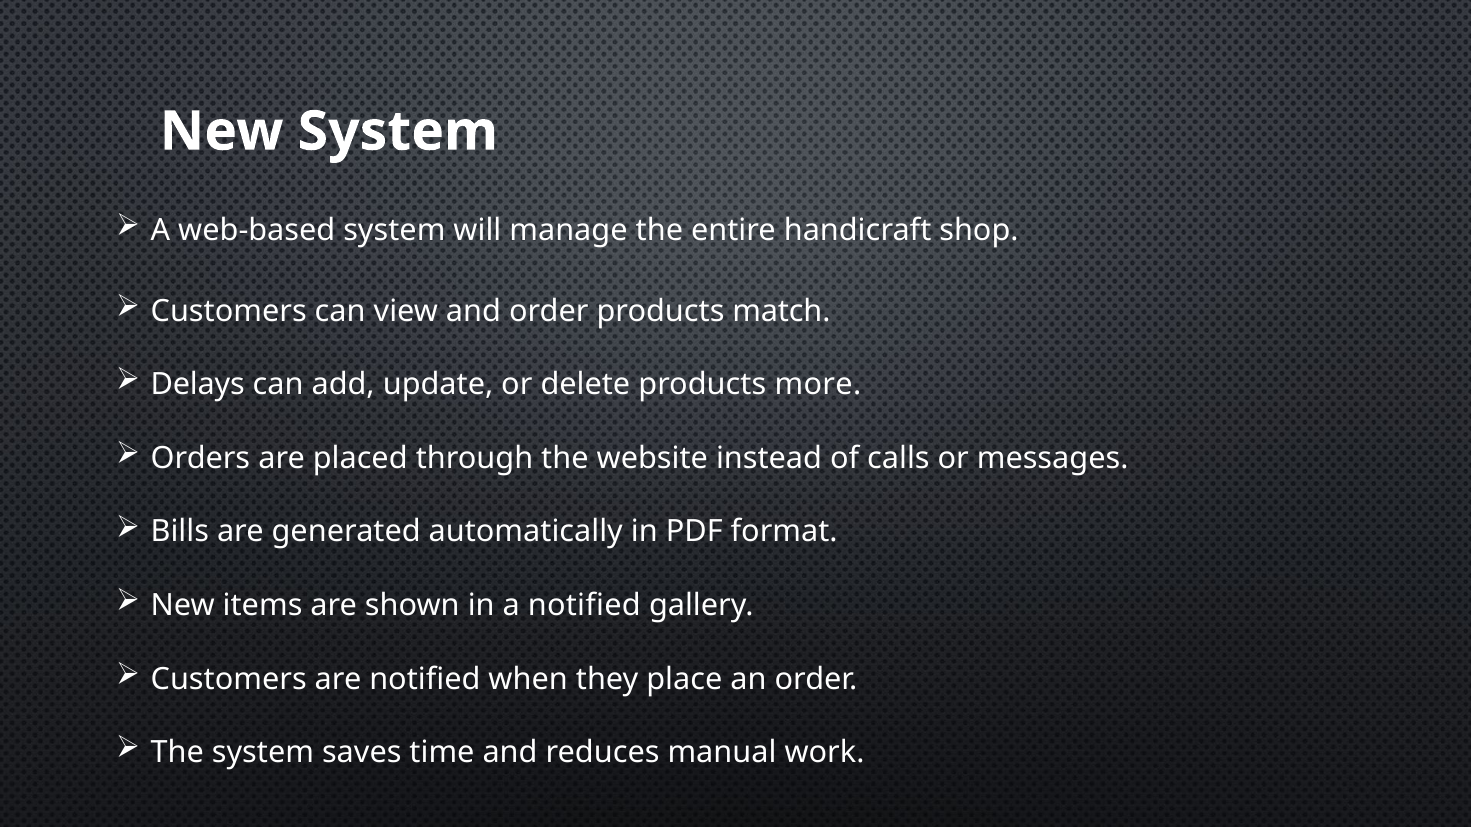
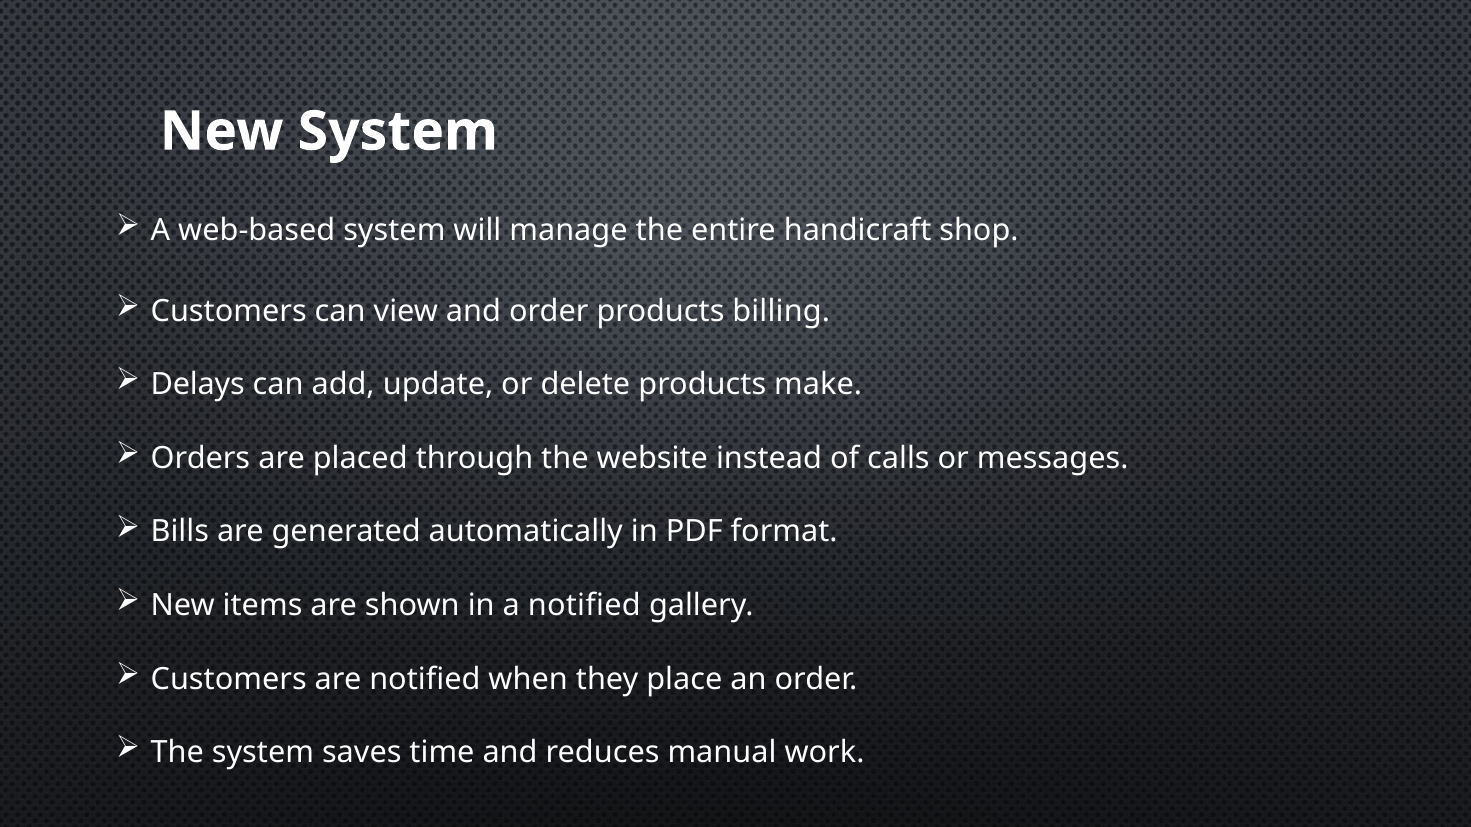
match: match -> billing (781, 311)
more: more -> make (818, 385)
